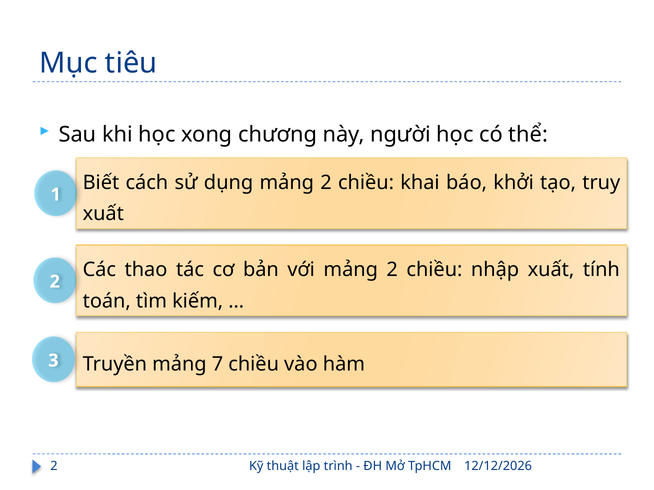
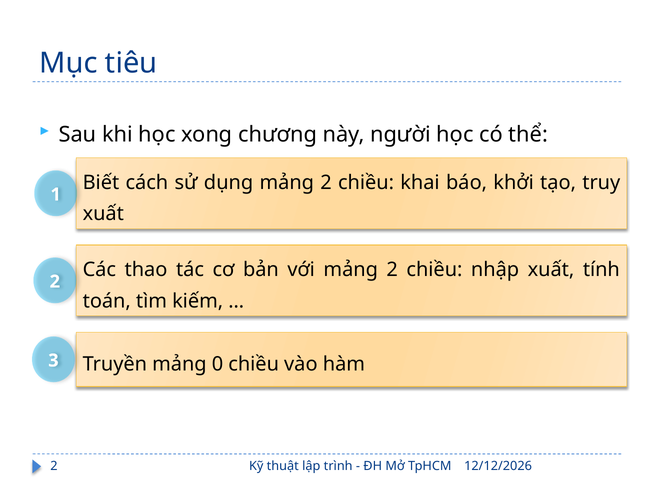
7: 7 -> 0 (218, 365)
